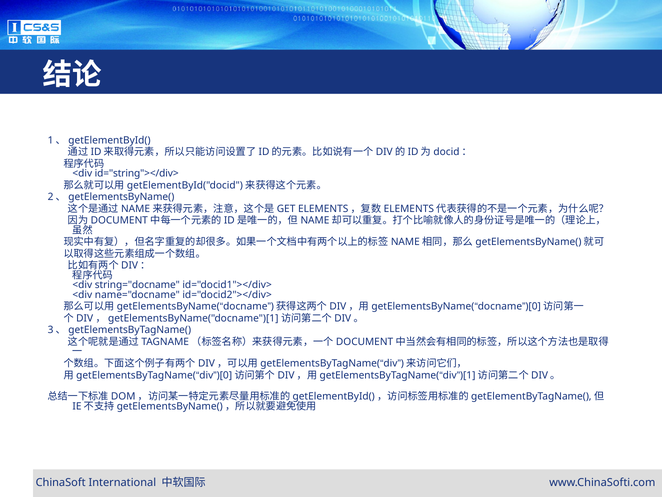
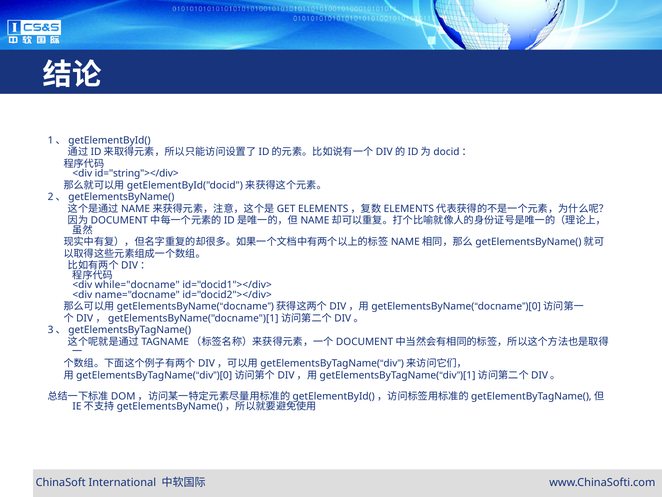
string="docname: string="docname -> while="docname (137, 285)
